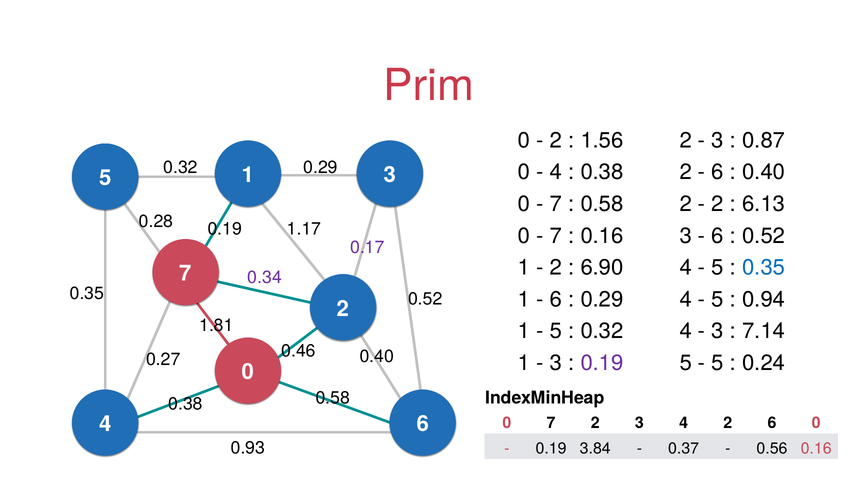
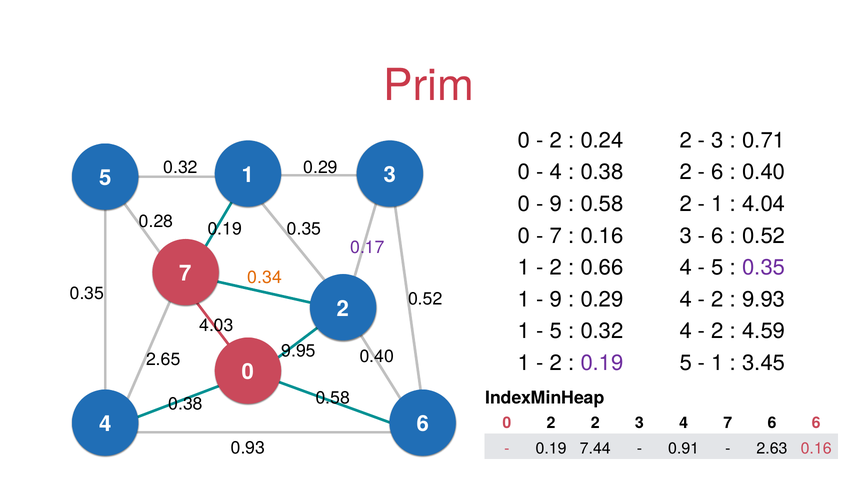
1.56: 1.56 -> 0.24 (602, 141)
0.87: 0.87 -> 0.71 (764, 141)
7: 7 -> 9 (556, 204)
2: 2 -> 1 (718, 204)
6.13: 6.13 -> 4.04 (764, 204)
0.19 1.17: 1.17 -> 0.35 (304, 229)
6.90: 6.90 -> 0.66 (602, 268)
0.35 colour: blue -> purple (764, 268)
0.34 colour: purple -> orange (265, 278)
6: 6 -> 9 (556, 300)
5: 5 -> 2 (718, 300)
0.94: 0.94 -> 9.93 (764, 300)
1.81: 1.81 -> 4.03 (216, 326)
3: 3 -> 2 (718, 332)
7.14: 7.14 -> 4.59 (764, 332)
0.46: 0.46 -> 9.95 (299, 351)
0.27: 0.27 -> 2.65 (163, 360)
3: 3 -> 2 (556, 363)
5: 5 -> 1 (718, 363)
0.24: 0.24 -> 3.45 (764, 363)
0 7: 7 -> 2 (551, 423)
4 2: 2 -> 7 (728, 423)
6 0: 0 -> 6 (816, 423)
3.84: 3.84 -> 7.44 (595, 449)
0.37: 0.37 -> 0.91 (684, 449)
0.56: 0.56 -> 2.63 (772, 449)
